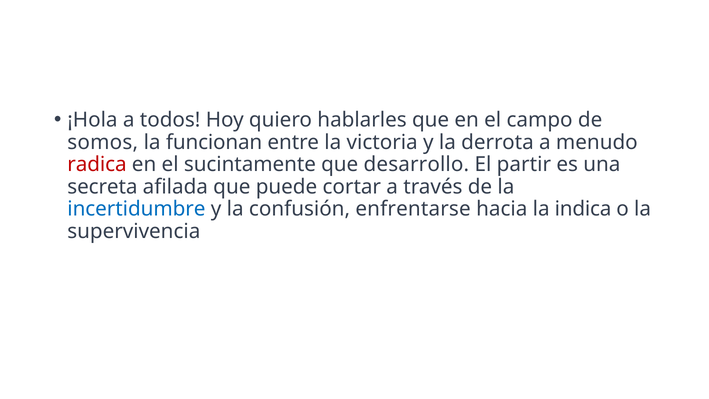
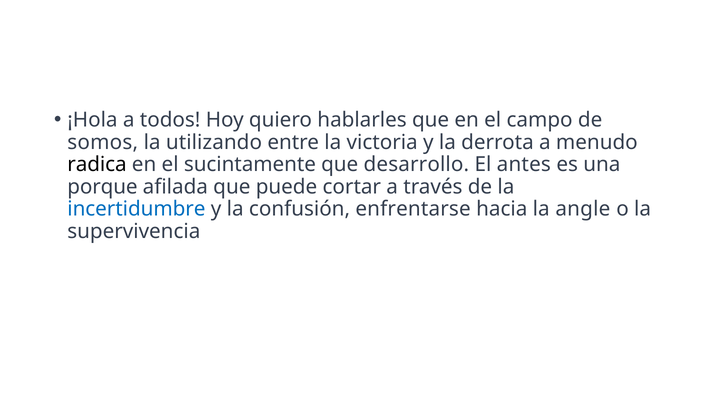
funcionan: funcionan -> utilizando (214, 142)
radica colour: red -> black (97, 164)
partir: partir -> antes (524, 164)
secreta: secreta -> porque (102, 187)
indica: indica -> angle (583, 209)
